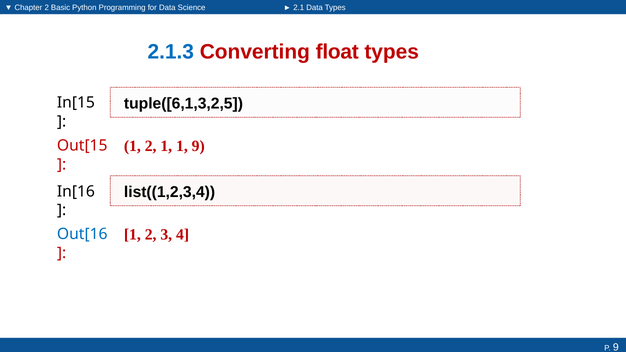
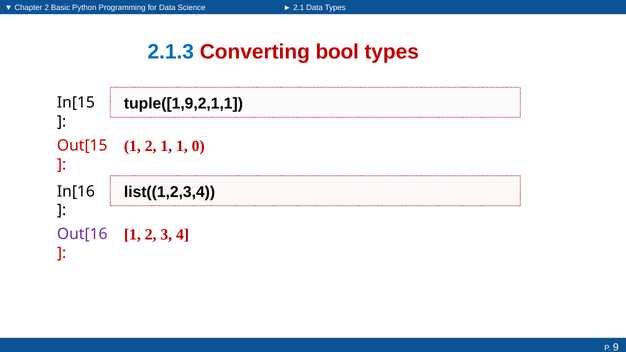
float: float -> bool (337, 52)
tuple([6,1,3,2,5: tuple([6,1,3,2,5 -> tuple([1,9,2,1,1 (183, 103)
1 9: 9 -> 0 (198, 146)
Out[16 colour: blue -> purple (82, 234)
